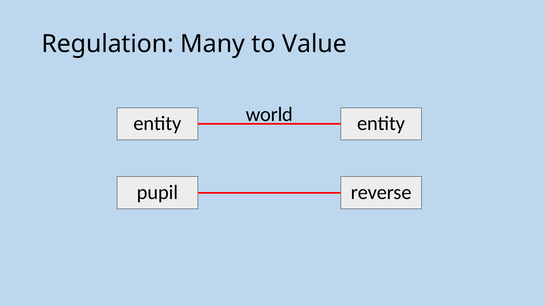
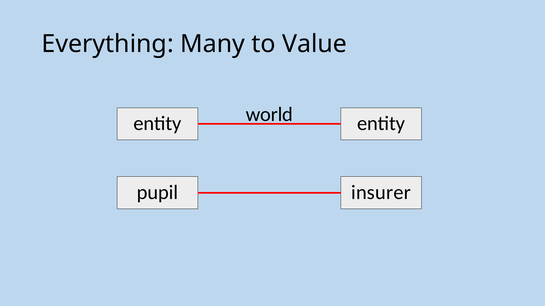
Regulation: Regulation -> Everything (108, 44)
reverse: reverse -> insurer (381, 193)
